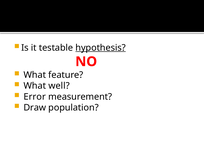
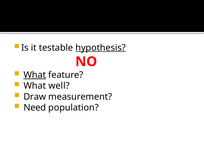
What underline: none -> present (35, 75)
Error: Error -> Draw (35, 97)
Draw: Draw -> Need (35, 108)
